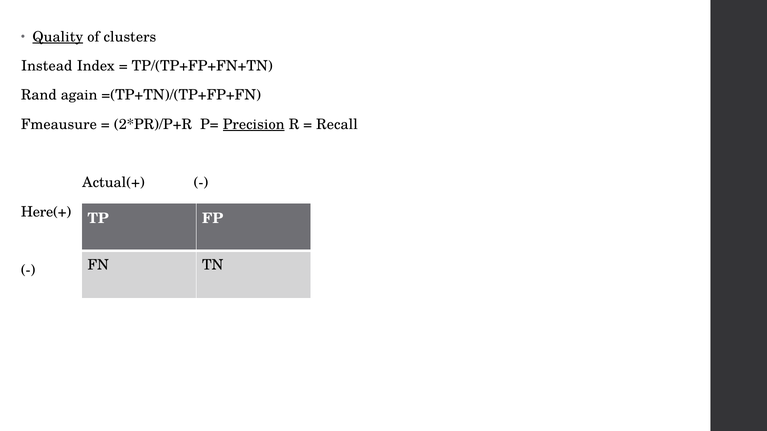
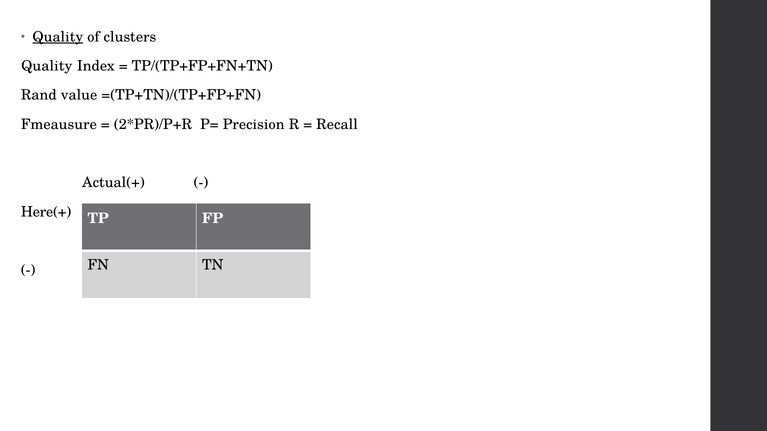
Instead: Instead -> Quality (47, 66)
again: again -> value (79, 95)
Precision underline: present -> none (254, 124)
